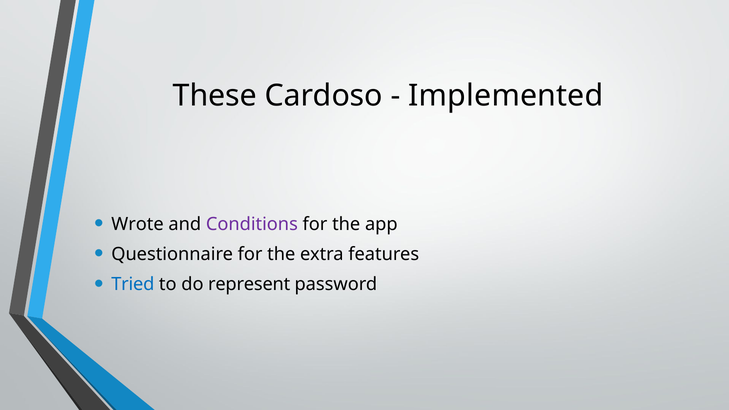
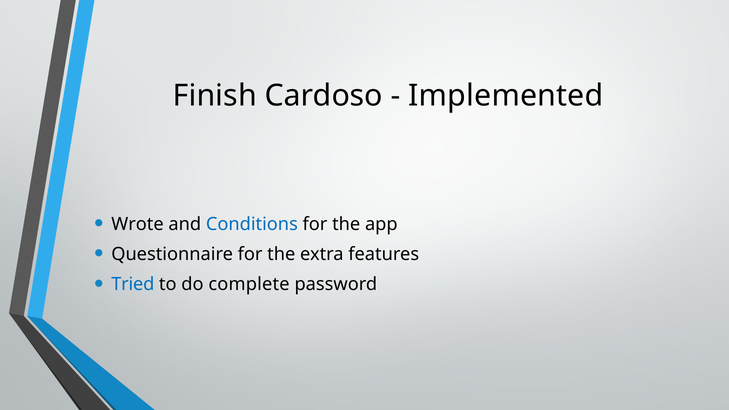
These: These -> Finish (215, 96)
Conditions colour: purple -> blue (252, 224)
represent: represent -> complete (249, 284)
